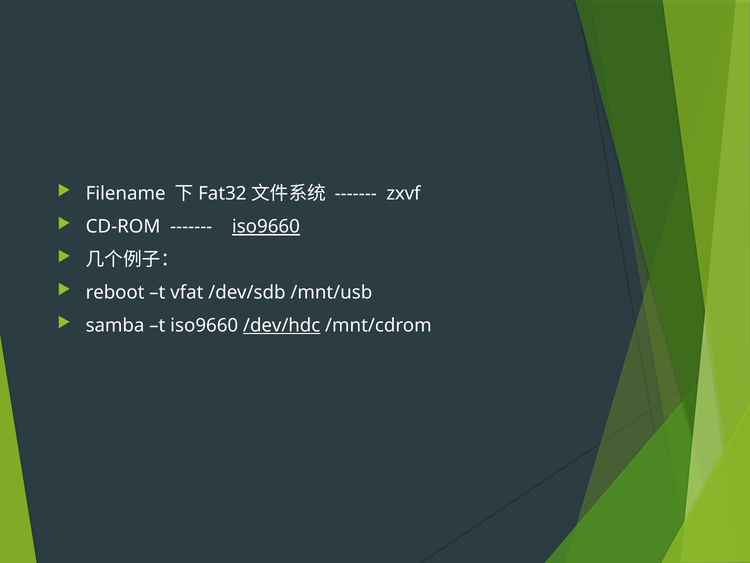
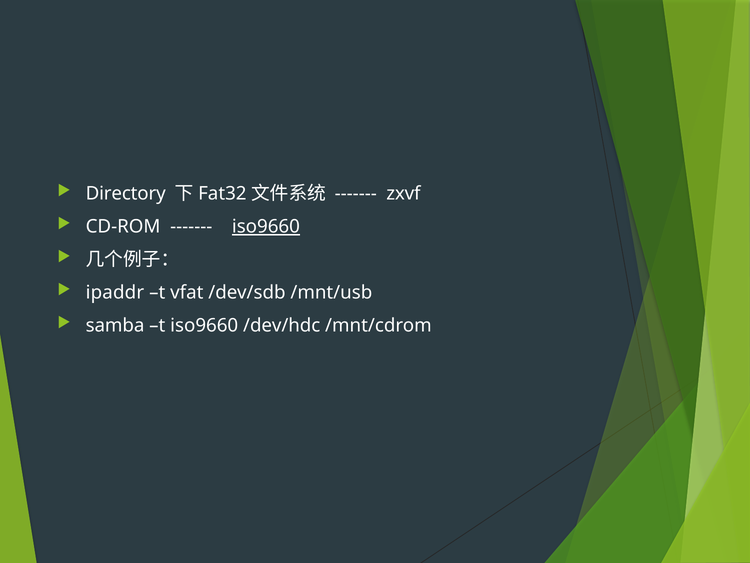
Filename: Filename -> Directory (126, 194)
reboot: reboot -> ipaddr (115, 292)
/dev/hdc underline: present -> none (282, 325)
